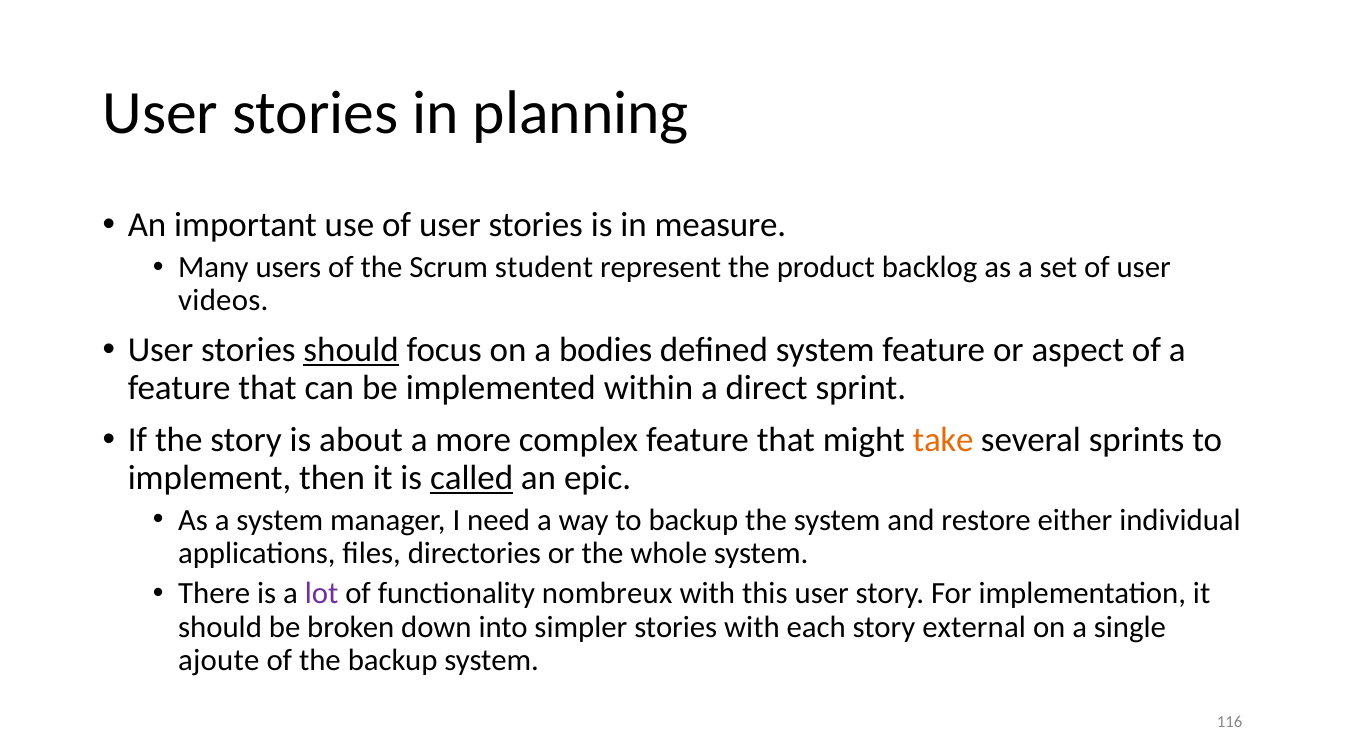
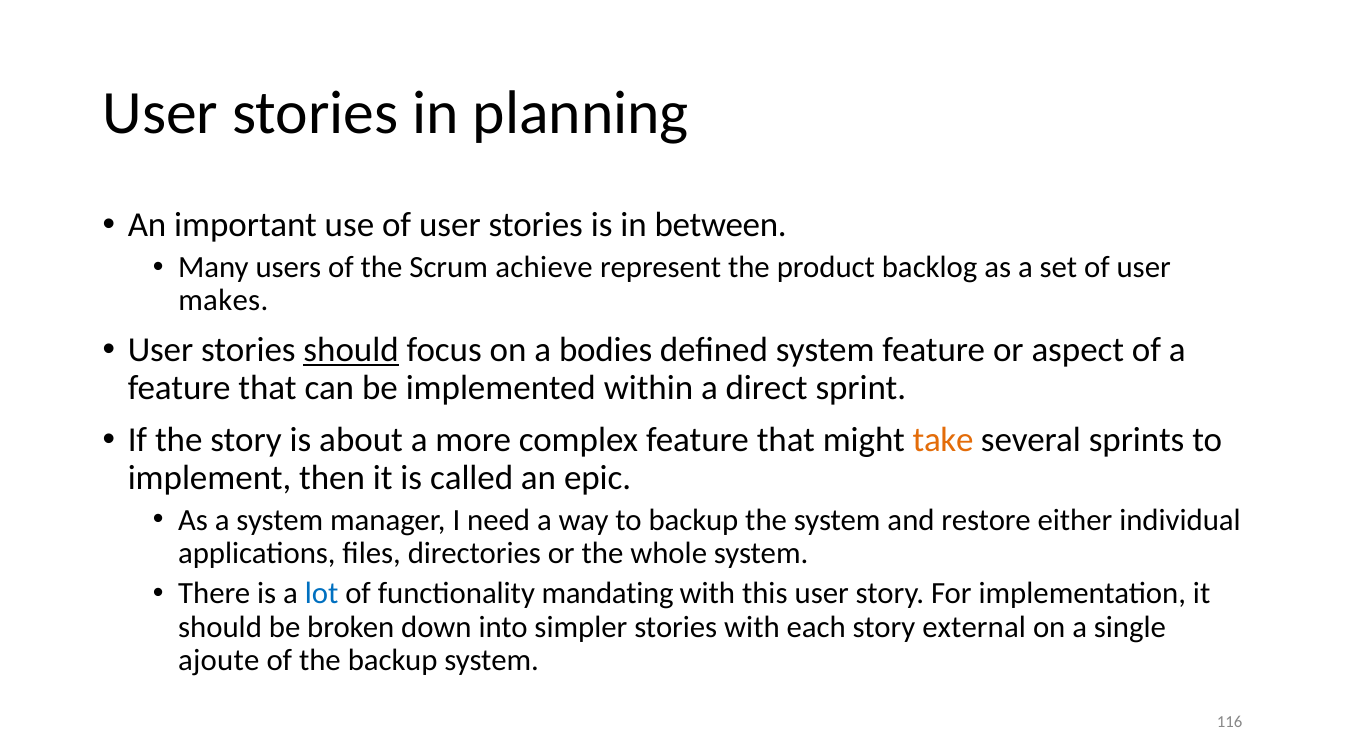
measure: measure -> between (721, 225)
student: student -> achieve (544, 268)
videos: videos -> makes (223, 301)
called underline: present -> none (472, 478)
lot colour: purple -> blue (322, 594)
nombreux: nombreux -> mandating (608, 594)
